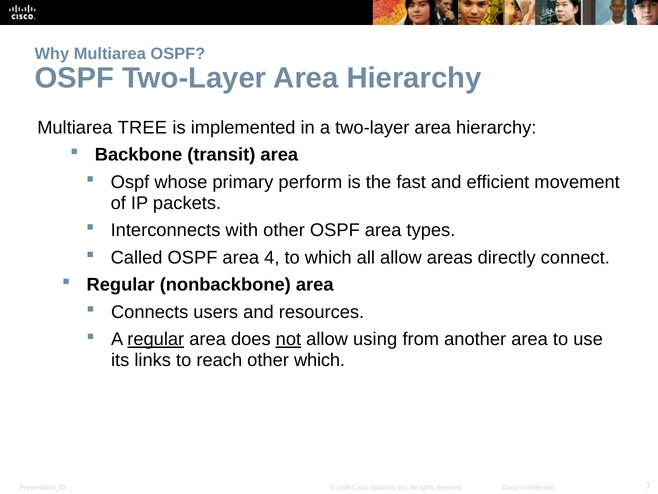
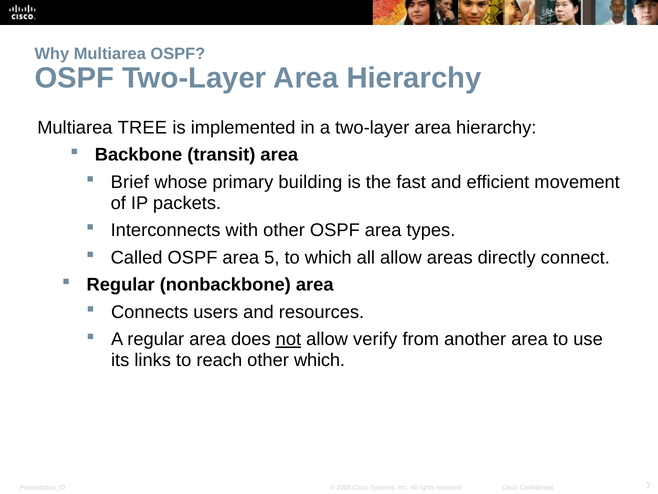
Ospf: Ospf -> Brief (130, 182)
perform: perform -> building (310, 182)
4: 4 -> 5 (272, 257)
regular underline: present -> none (156, 339)
using: using -> verify (375, 339)
